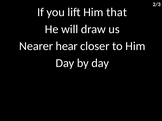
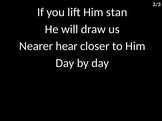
that: that -> stan (117, 12)
